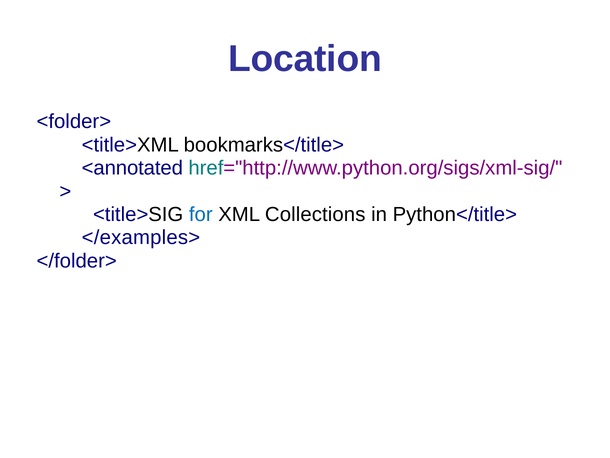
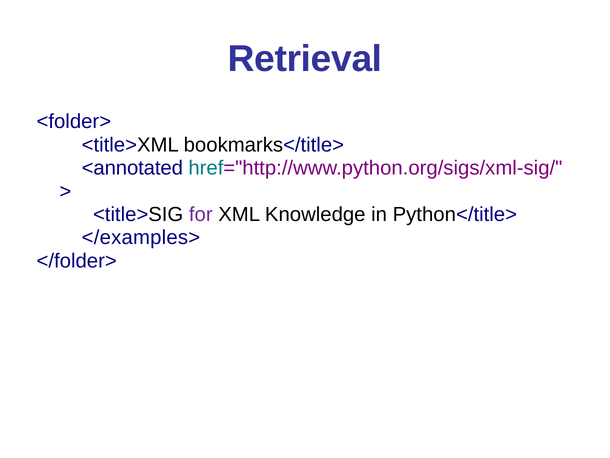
Location: Location -> Retrieval (305, 59)
for colour: blue -> purple (201, 214)
Collections: Collections -> Knowledge (315, 214)
